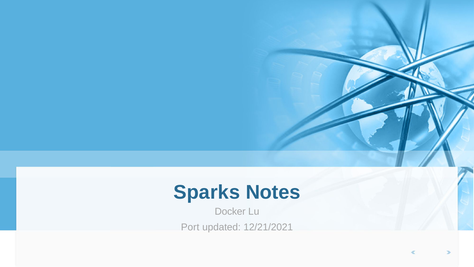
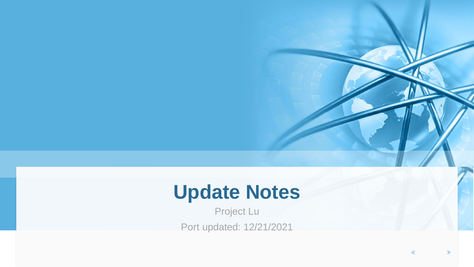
Sparks: Sparks -> Update (207, 192)
Docker: Docker -> Project (230, 211)
